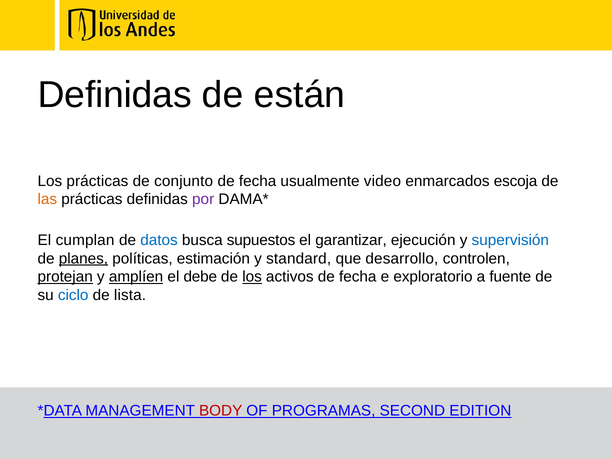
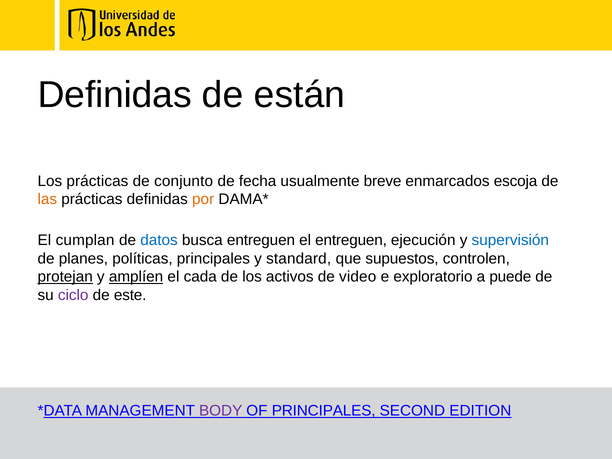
video: video -> breve (383, 181)
por colour: purple -> orange (203, 199)
busca supuestos: supuestos -> entreguen (261, 240)
el garantizar: garantizar -> entreguen (351, 240)
planes underline: present -> none (83, 259)
políticas estimación: estimación -> principales (213, 259)
desarrollo: desarrollo -> supuestos (402, 259)
debe: debe -> cada (200, 277)
los underline: present -> none (252, 277)
activos de fecha: fecha -> video (358, 277)
fuente: fuente -> puede (510, 277)
ciclo colour: blue -> purple (73, 295)
lista: lista -> este (130, 295)
BODY colour: red -> purple (221, 411)
OF PROGRAMAS: PROGRAMAS -> PRINCIPALES (324, 411)
